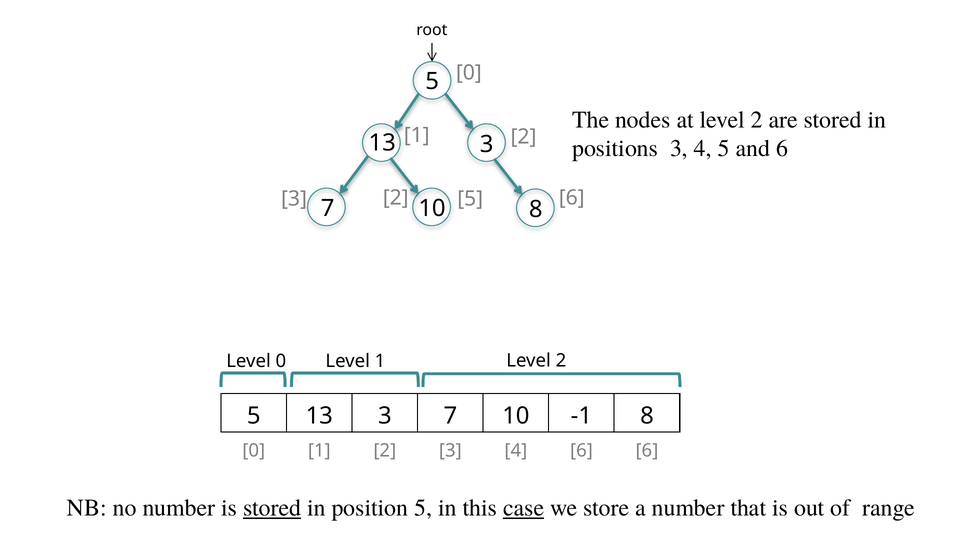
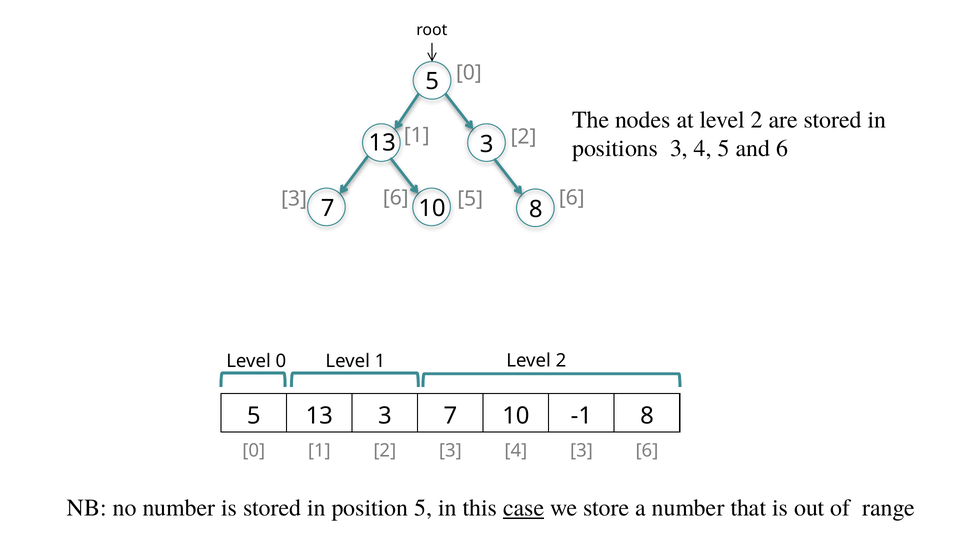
2: 2 -> 6 (396, 198)
4 6: 6 -> 3 (581, 451)
stored underline: present -> none (272, 508)
